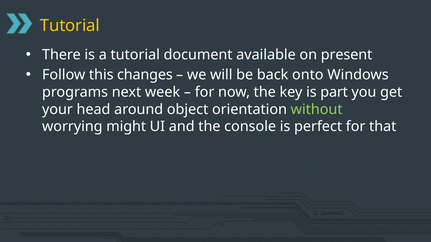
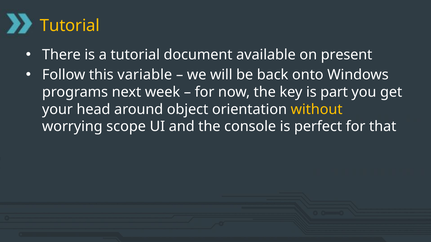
changes: changes -> variable (145, 75)
without colour: light green -> yellow (317, 110)
might: might -> scope (126, 127)
